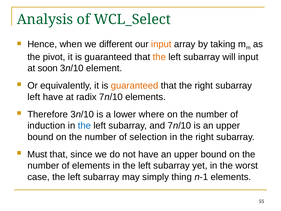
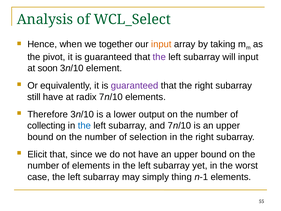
different: different -> together (116, 44)
the colour: orange -> purple (159, 57)
guaranteed colour: orange -> purple (135, 86)
left: left -> still (34, 97)
where: where -> output (152, 114)
induction: induction -> collecting (46, 126)
Must: Must -> Elicit (37, 154)
